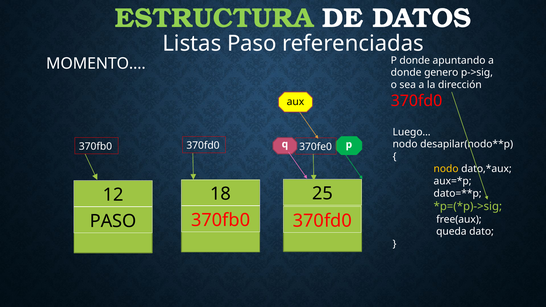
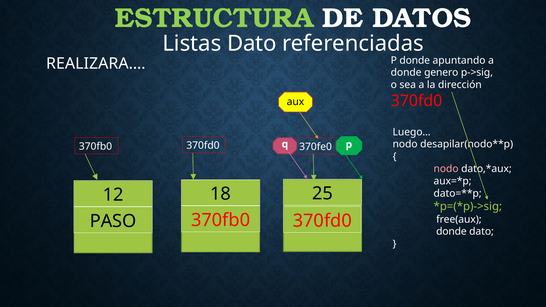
Listas Paso: Paso -> Dato (252, 44)
MOMENTO…: MOMENTO… -> REALIZARA… (96, 64)
nodo colour: yellow -> pink (446, 169)
queda: queda -> donde (451, 232)
